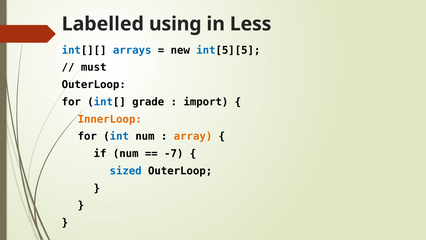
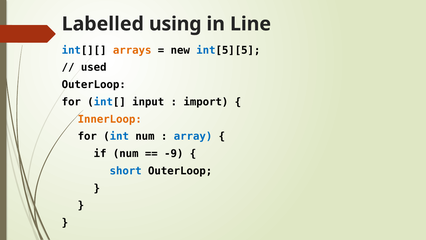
Less: Less -> Line (251, 24)
arrays colour: blue -> orange (132, 50)
must: must -> used (94, 67)
grade: grade -> input (148, 102)
array colour: orange -> blue (193, 136)
-7: -7 -> -9 (174, 153)
sized: sized -> short (126, 171)
